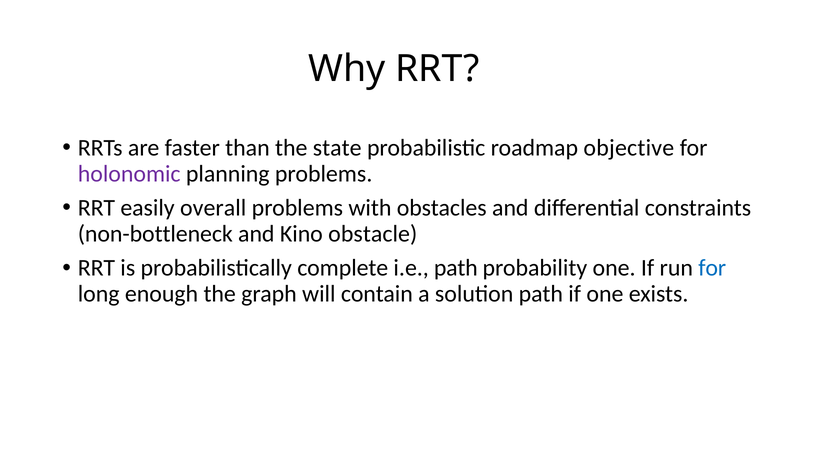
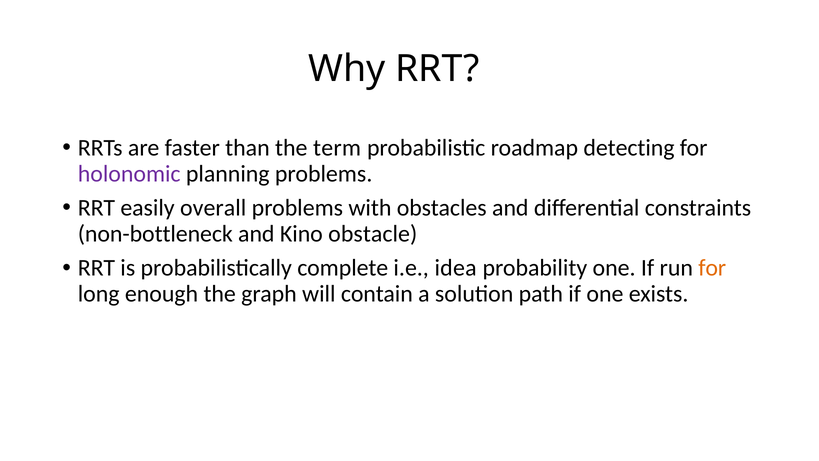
state: state -> term (337, 148)
objective: objective -> detecting (629, 148)
i.e path: path -> idea (456, 268)
for colour: blue -> orange (712, 268)
